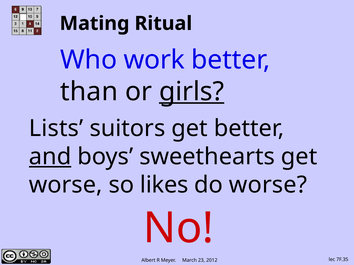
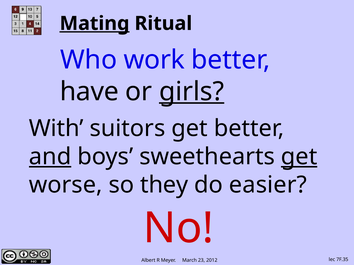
Mating underline: none -> present (95, 23)
than: than -> have (89, 92)
Lists: Lists -> With (56, 129)
get underline: none -> present (299, 157)
likes: likes -> they (164, 185)
do worse: worse -> easier (268, 185)
